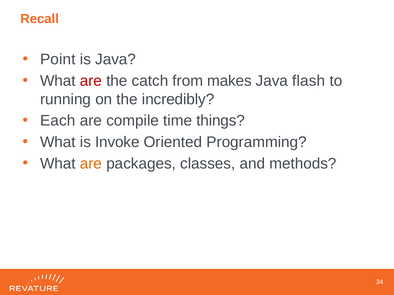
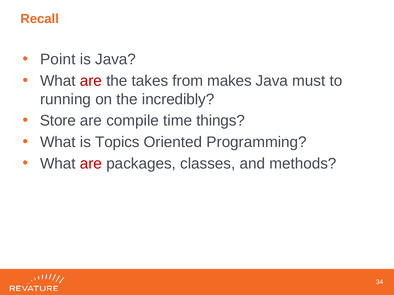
catch: catch -> takes (150, 81)
flash: flash -> must (309, 81)
Each: Each -> Store (58, 121)
Invoke: Invoke -> Topics (117, 142)
are colour: orange -> red (91, 164)
